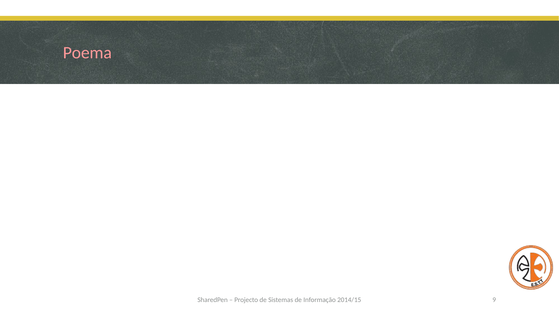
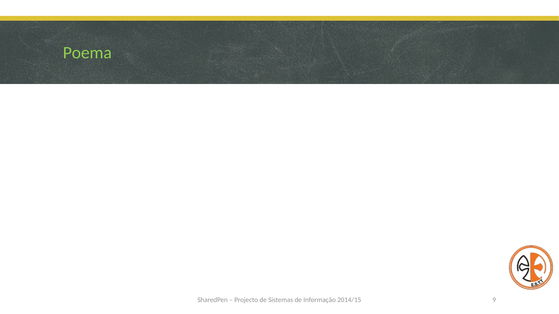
Poema colour: pink -> light green (87, 53)
